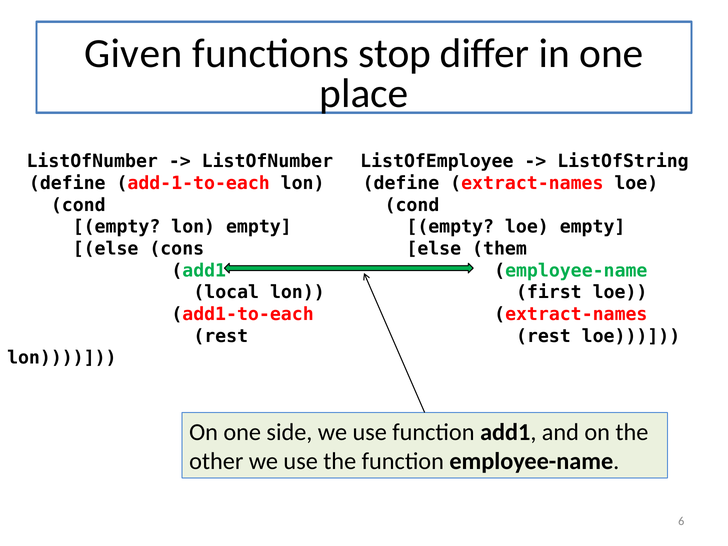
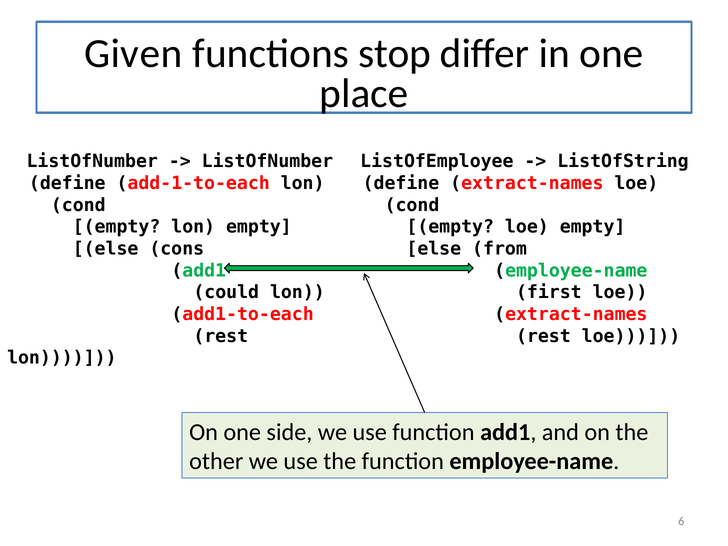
them: them -> from (500, 249)
local: local -> could (226, 292)
